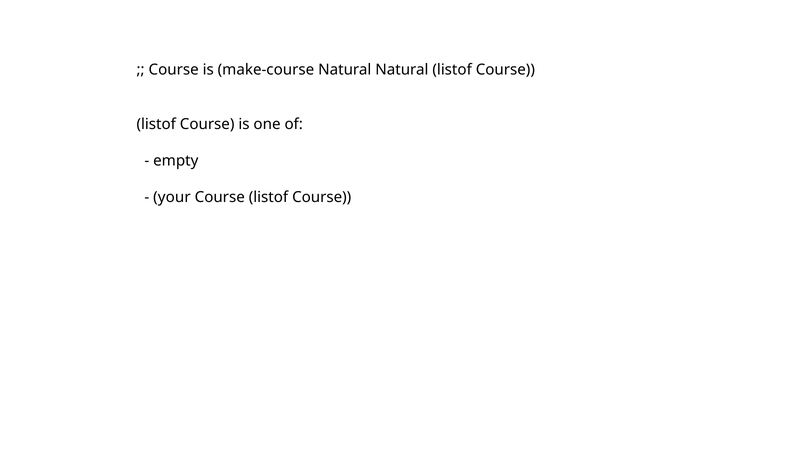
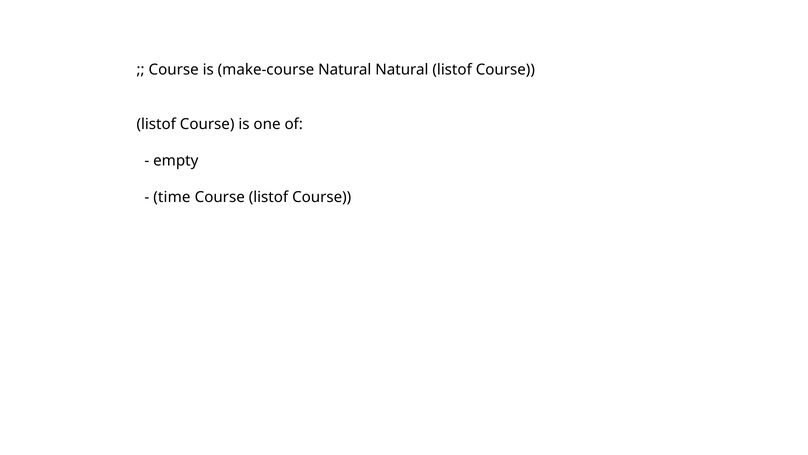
your: your -> time (172, 197)
